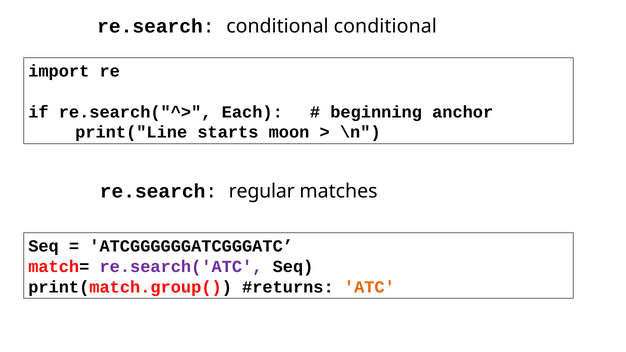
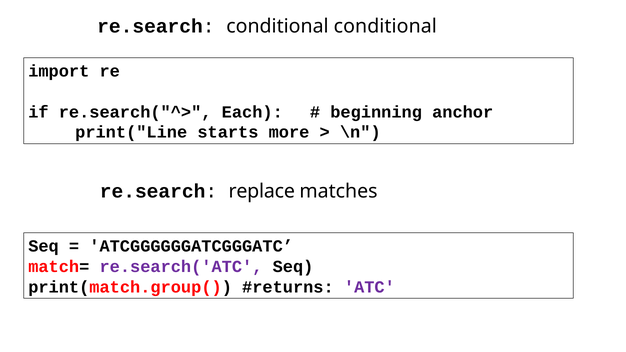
moon: moon -> more (289, 132)
regular: regular -> replace (262, 191)
ATC colour: orange -> purple (369, 287)
